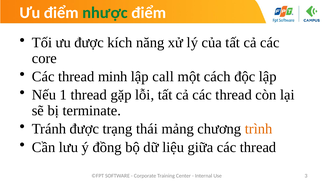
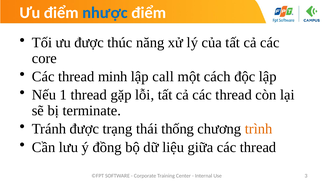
nhược colour: green -> blue (105, 13)
kích: kích -> thúc (120, 43)
mảng: mảng -> thống (178, 129)
